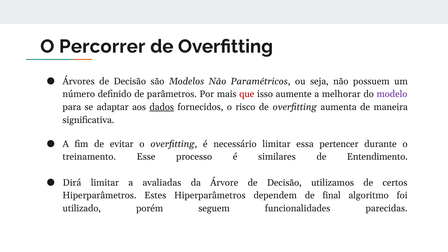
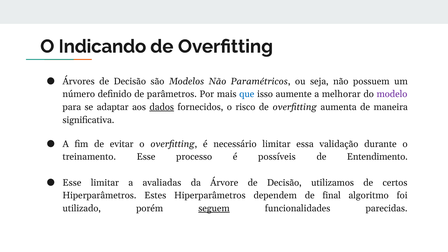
Percorrer: Percorrer -> Indicando (102, 46)
que colour: red -> blue (247, 94)
pertencer: pertencer -> validação (339, 144)
similares: similares -> possíveis (277, 157)
Dirá: Dirá -> Esse (72, 183)
seguem underline: none -> present (214, 208)
